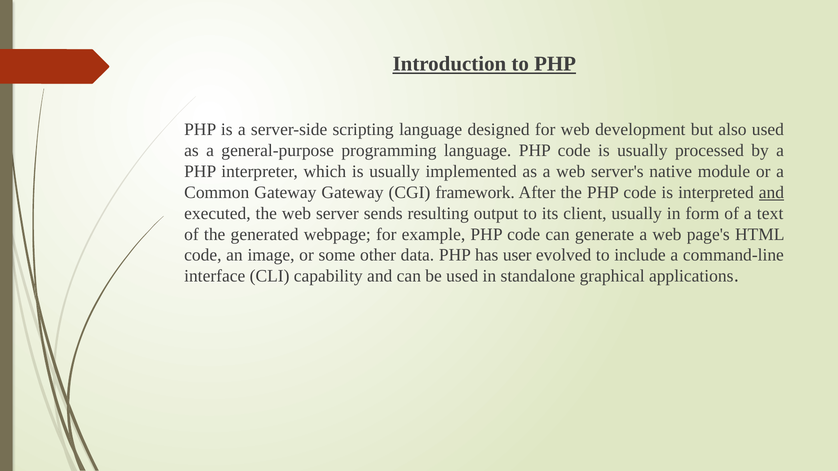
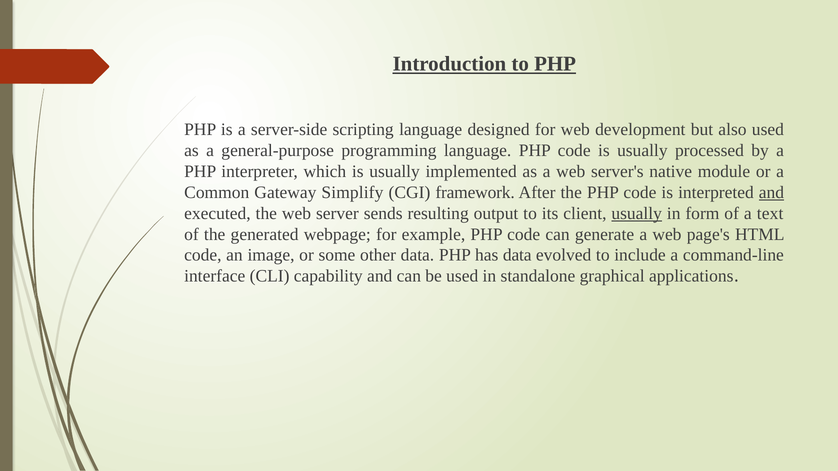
Gateway Gateway: Gateway -> Simplify (352, 192)
usually underline: none -> present (637, 213)
has user: user -> data (517, 255)
